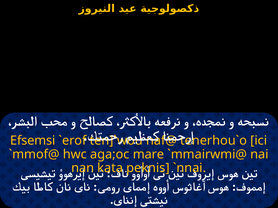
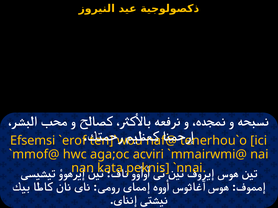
mare: mare -> acviri (148, 155)
